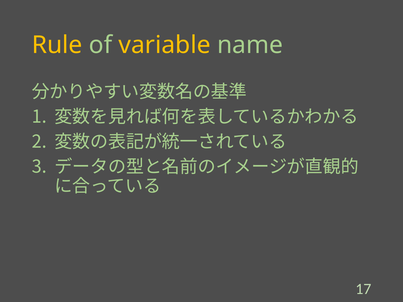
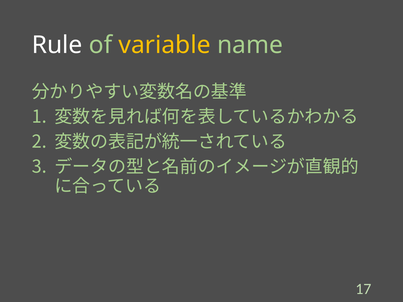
Rule colour: yellow -> white (57, 45)
